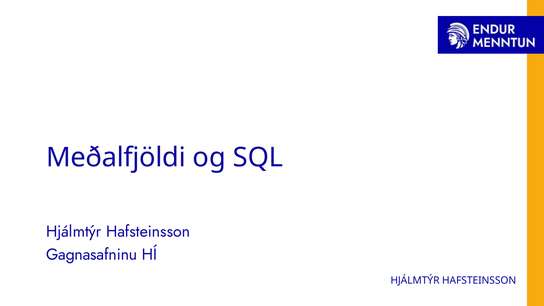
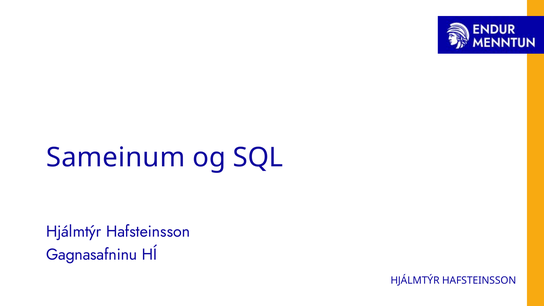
Meðalfjöldi: Meðalfjöldi -> Sameinum (116, 157)
